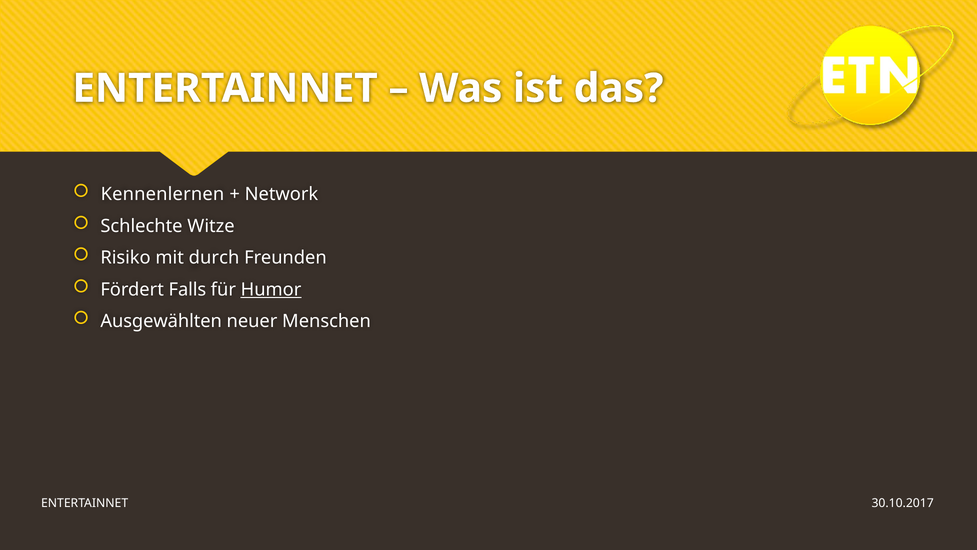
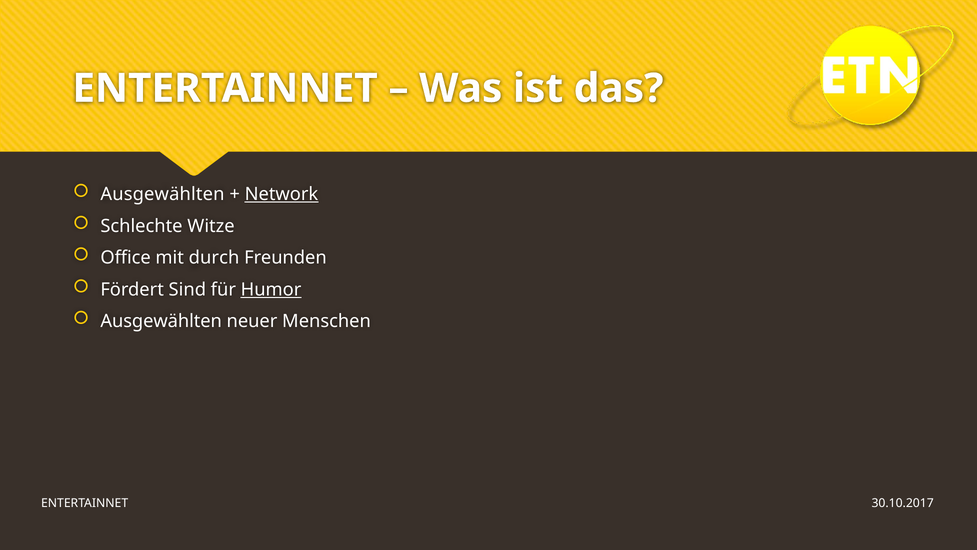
Kennenlernen: Kennenlernen -> Ausgewählten (162, 194)
Network underline: none -> present (281, 194)
Risiko: Risiko -> Office (126, 258)
Falls: Falls -> Sind (187, 289)
